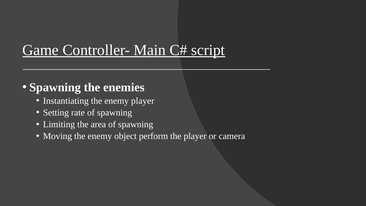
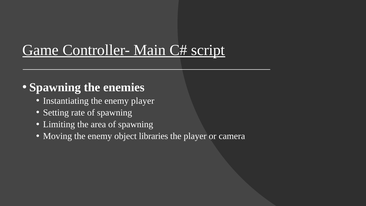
perform: perform -> libraries (153, 136)
